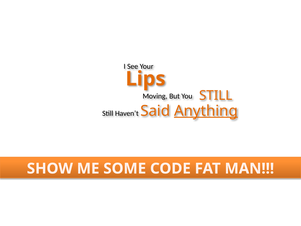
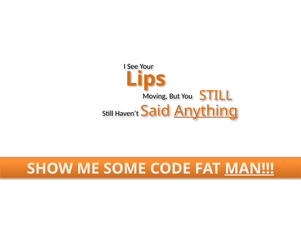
MAN underline: none -> present (249, 168)
